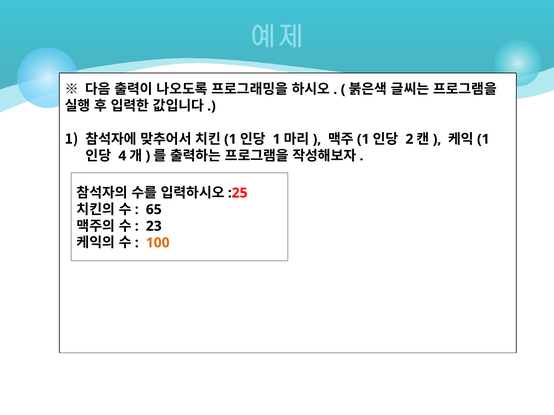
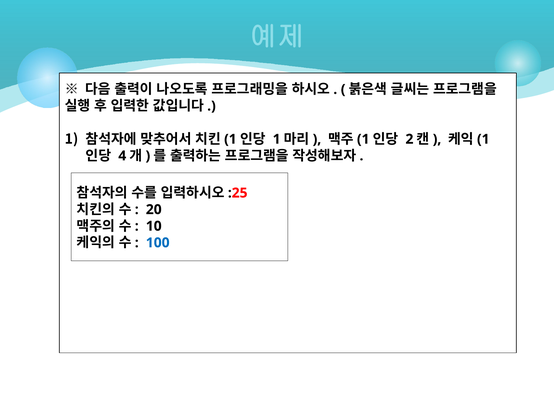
65: 65 -> 20 (154, 210)
23: 23 -> 10 (154, 226)
100 colour: orange -> blue (158, 243)
